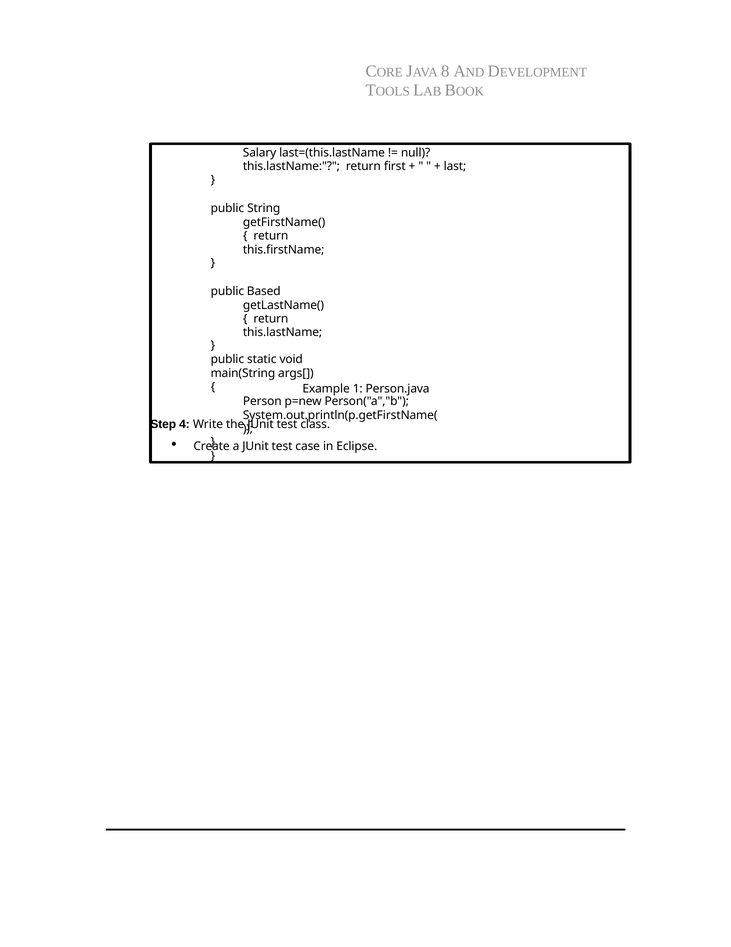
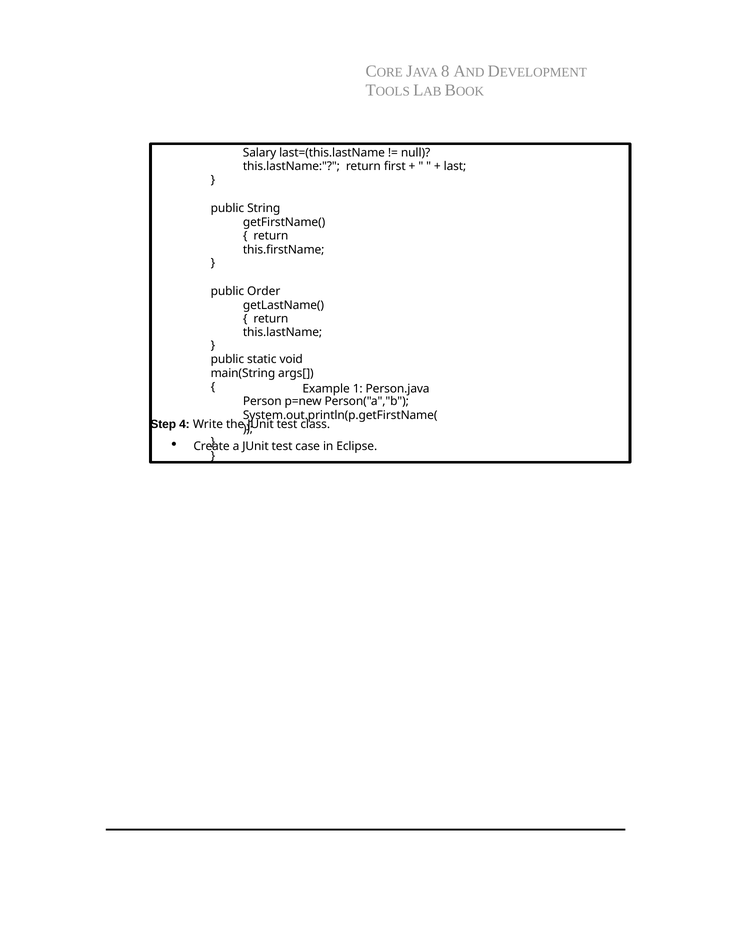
Based: Based -> Order (264, 291)
